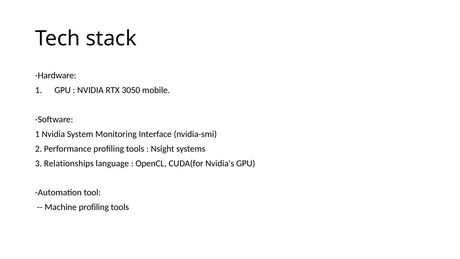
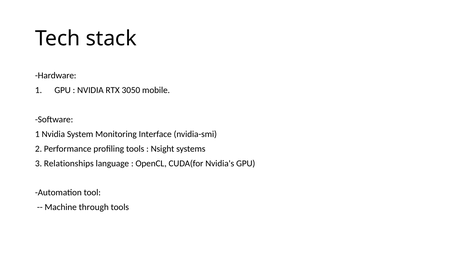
Machine profiling: profiling -> through (94, 207)
